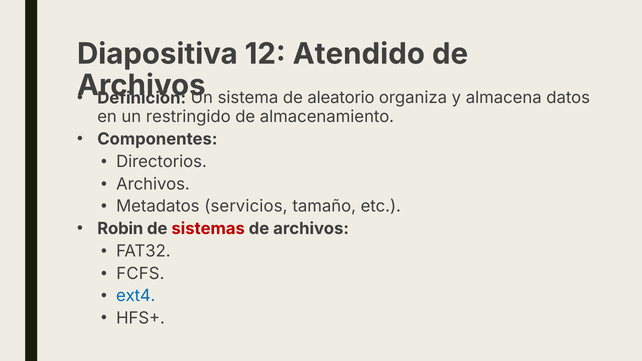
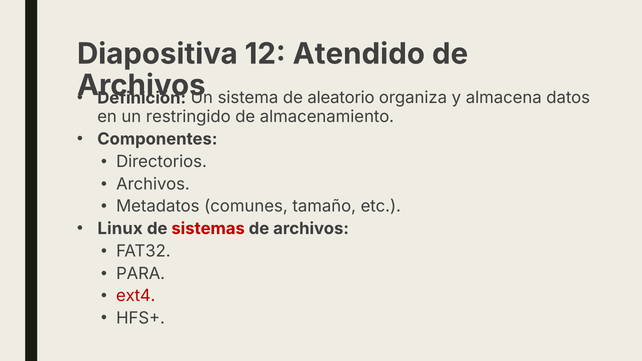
servicios: servicios -> comunes (246, 206)
Robin: Robin -> Linux (120, 229)
FCFS: FCFS -> PARA (141, 274)
ext4 colour: blue -> red (136, 296)
